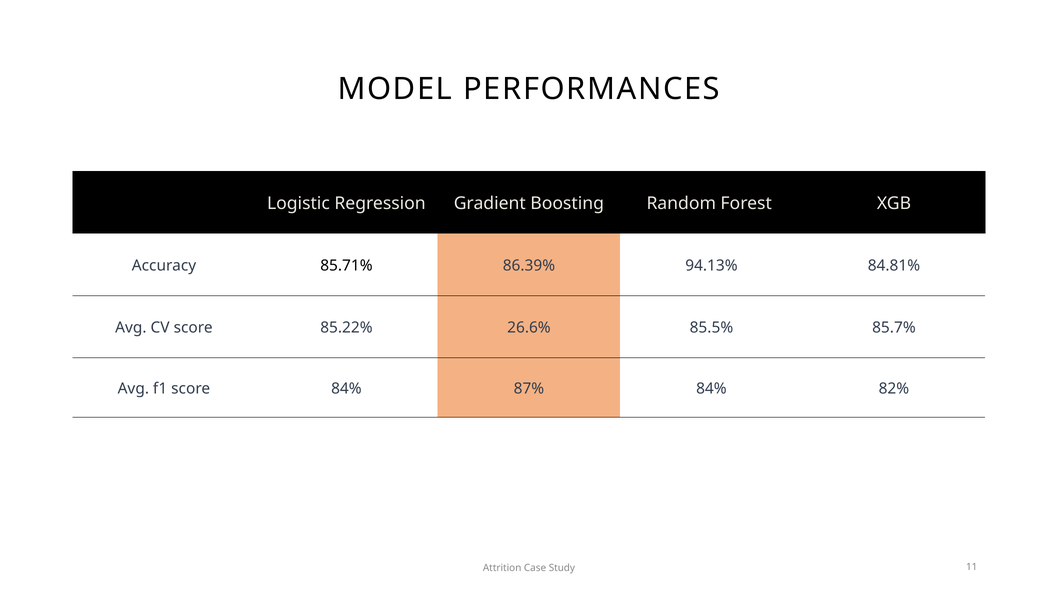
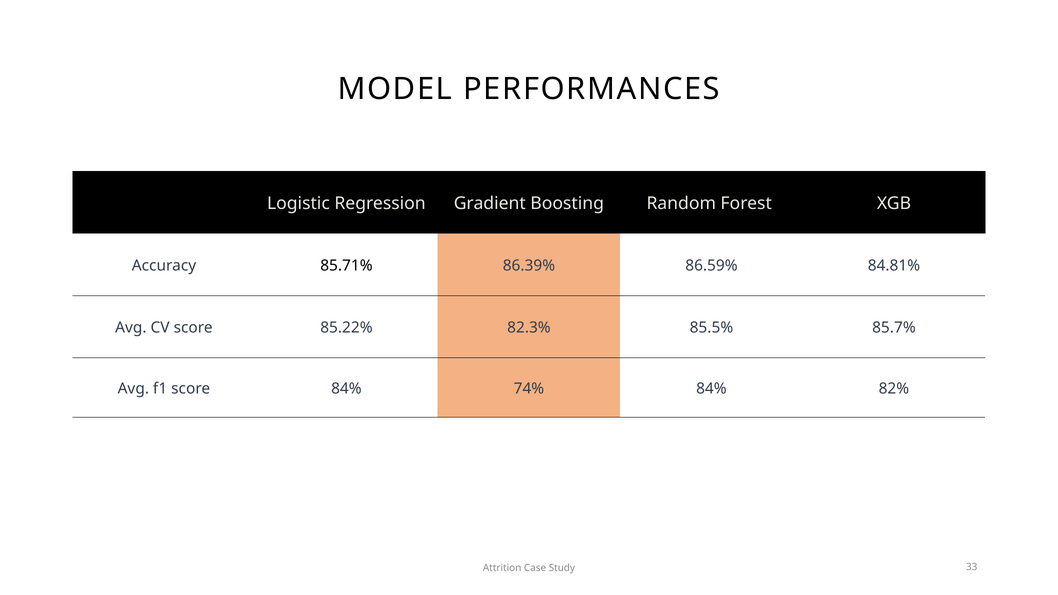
94.13%: 94.13% -> 86.59% (711, 266)
26.6%: 26.6% -> 82.3% (529, 328)
87%: 87% -> 74% (529, 388)
11: 11 -> 33 (972, 567)
